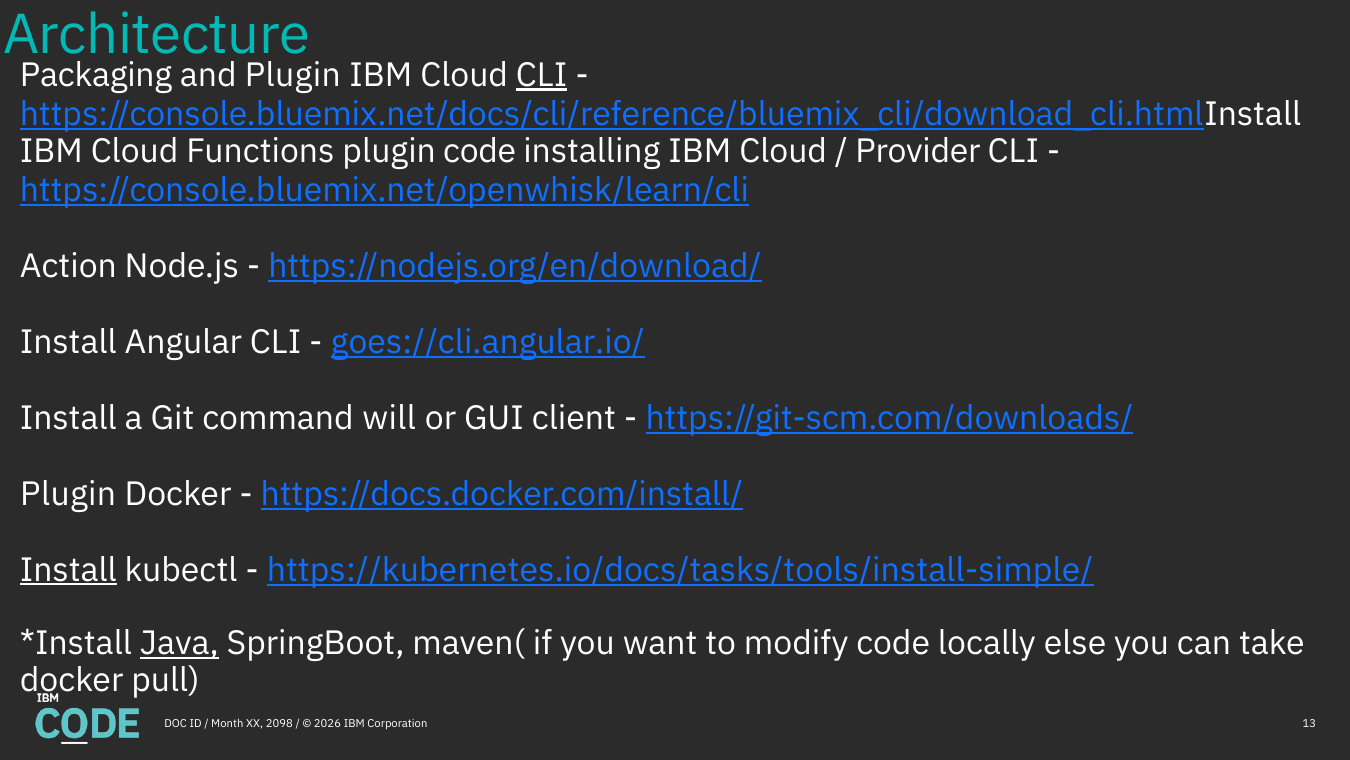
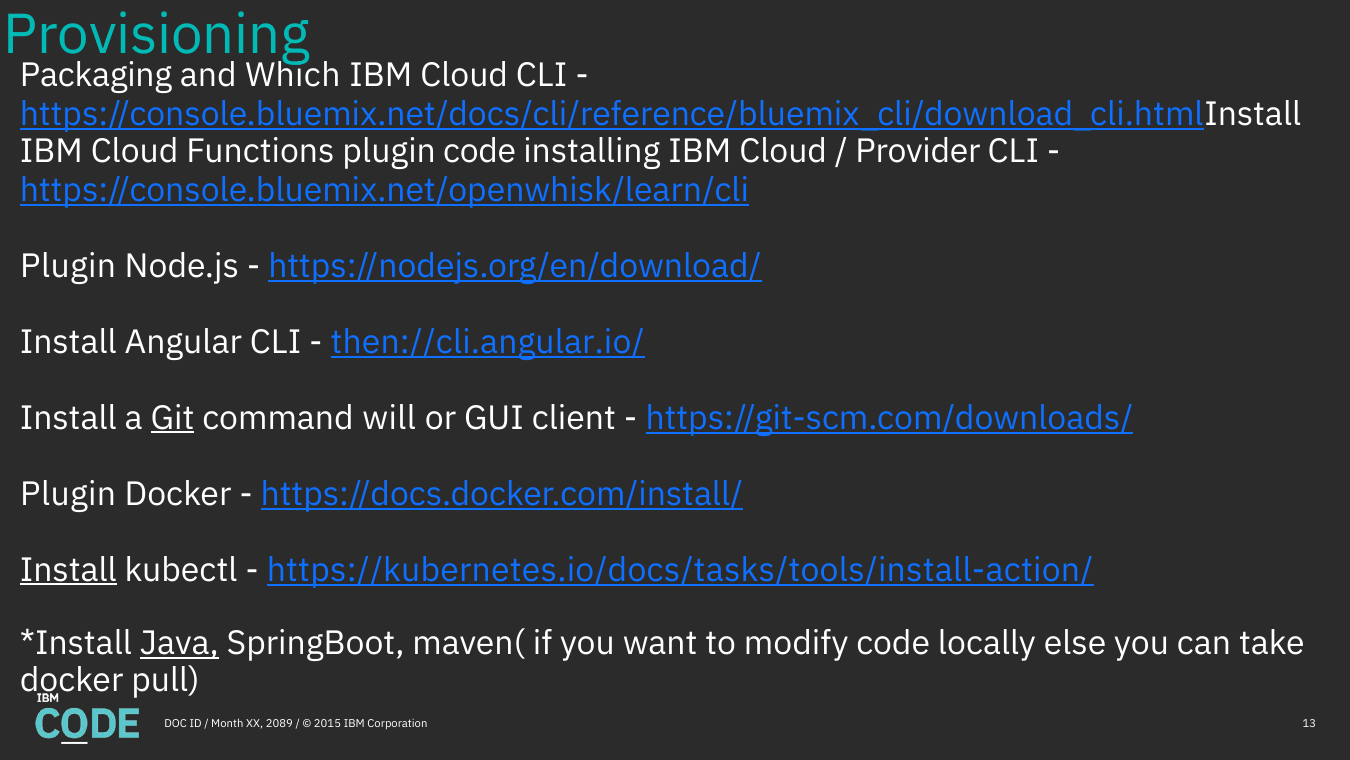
Architecture: Architecture -> Provisioning (157, 35)
and Plugin: Plugin -> Which (293, 75)
CLI underline: present -> none (542, 75)
Action: Action -> Plugin (68, 266)
goes://cli.angular.io/: goes://cli.angular.io/ -> then://cli.angular.io/ (488, 342)
Git underline: none -> present (173, 418)
https://kubernetes.io/docs/tasks/tools/install-simple/: https://kubernetes.io/docs/tasks/tools/install-simple/ -> https://kubernetes.io/docs/tasks/tools/install-action/ (680, 569)
2098: 2098 -> 2089 (279, 723)
2026: 2026 -> 2015 (327, 723)
